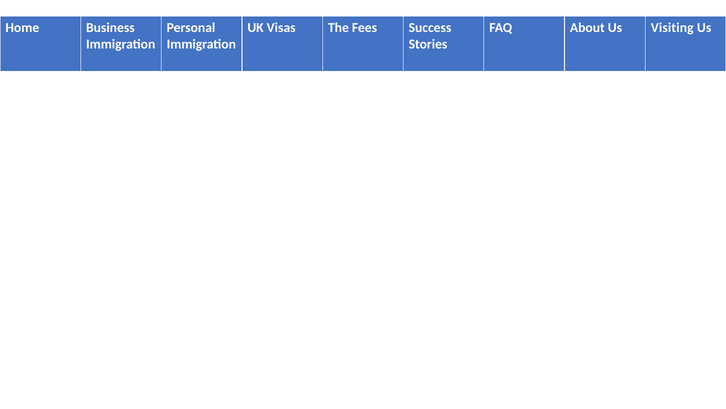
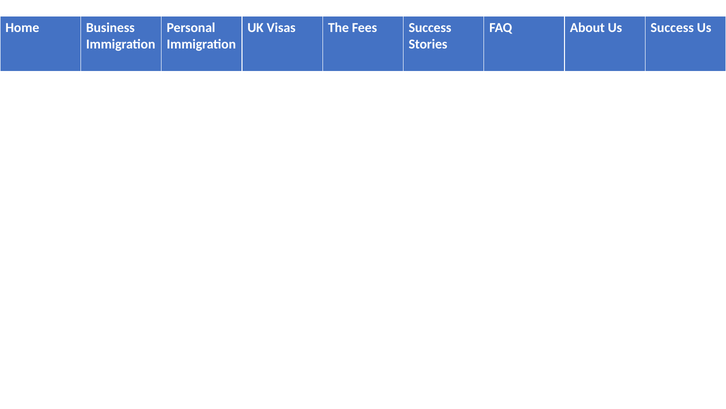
Us Visiting: Visiting -> Success (672, 28)
